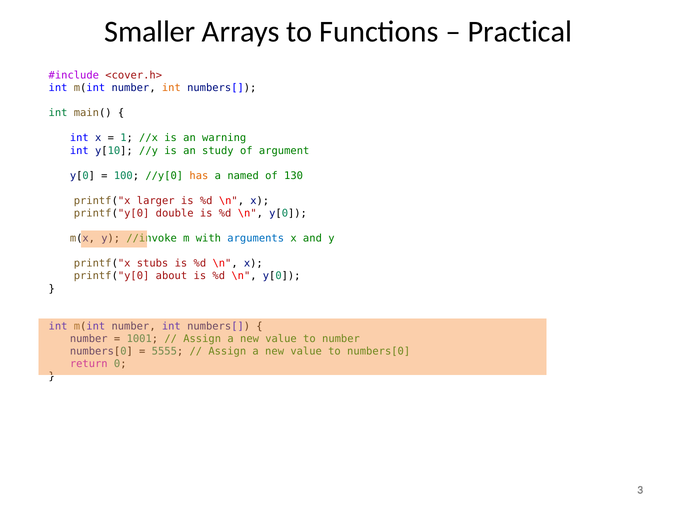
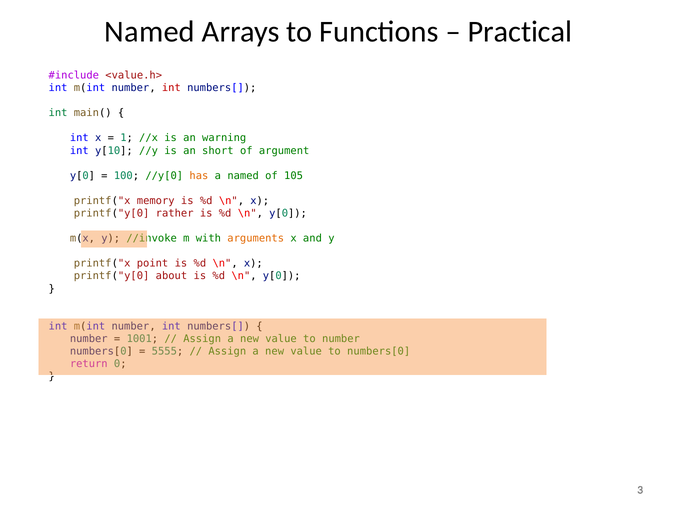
Smaller: Smaller -> Named (150, 32)
<cover.h>: <cover.h> -> <value.h> (134, 75)
int colour: orange -> red (171, 88)
study: study -> short (218, 151)
130: 130 -> 105 (294, 176)
larger: larger -> memory (156, 201)
double: double -> rather (175, 213)
arguments colour: blue -> orange (256, 238)
stubs: stubs -> point (153, 264)
